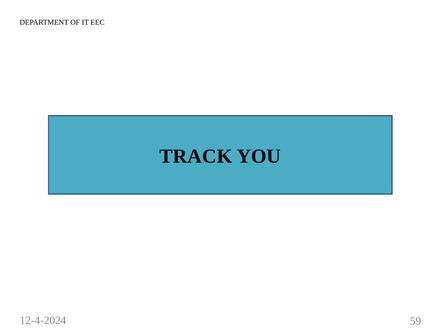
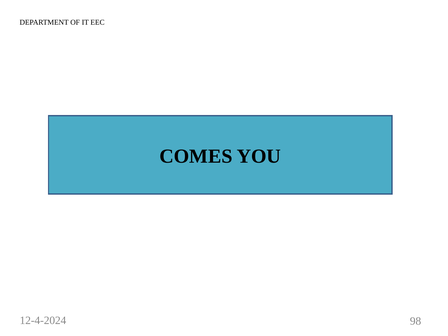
TRACK: TRACK -> COMES (196, 156)
59: 59 -> 98 (416, 321)
